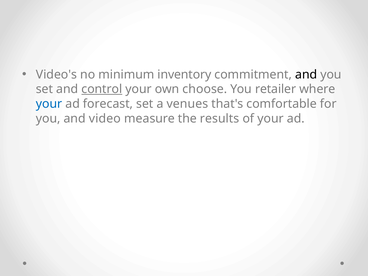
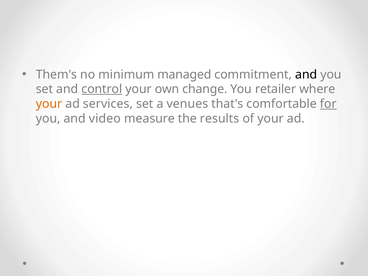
Video's: Video's -> Them's (57, 74)
inventory: inventory -> managed (184, 74)
choose: choose -> change (205, 89)
your colour: blue -> orange (49, 104)
forecast: forecast -> services (108, 104)
for underline: none -> present (328, 104)
